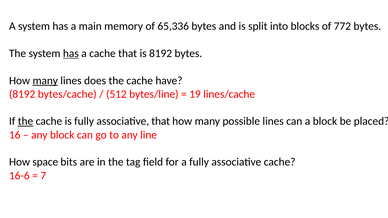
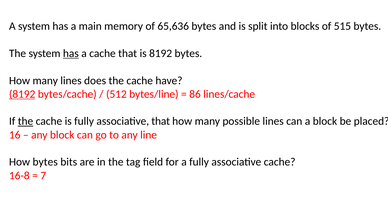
65,336: 65,336 -> 65,636 (173, 26)
772: 772 -> 515 (342, 26)
many underline: present -> none (45, 81)
8192 underline: none -> present (22, 94)
19: 19 -> 86 (195, 94)
How space: space -> bytes (45, 162)
16-6: 16-6 -> 16-8 (19, 176)
